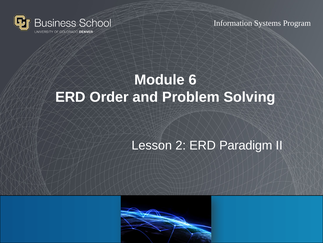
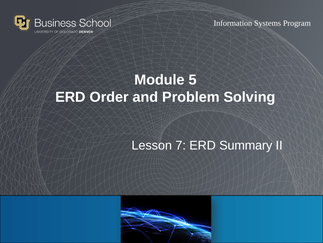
6: 6 -> 5 (193, 80)
2: 2 -> 7 (181, 145)
Paradigm: Paradigm -> Summary (246, 145)
